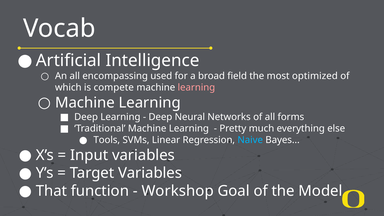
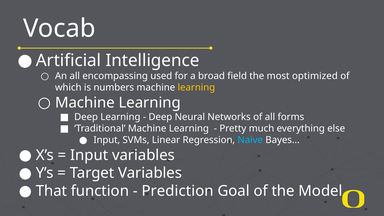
compete: compete -> numbers (114, 88)
learning colour: pink -> yellow (196, 88)
Tools: Tools -> Input (107, 140)
Workshop: Workshop -> Prediction (178, 191)
